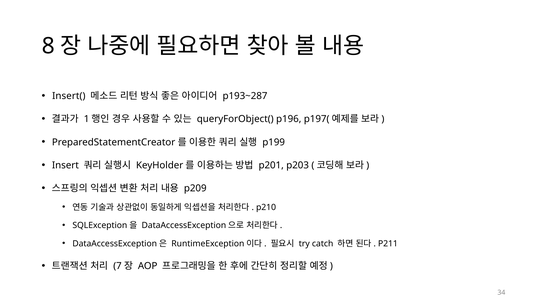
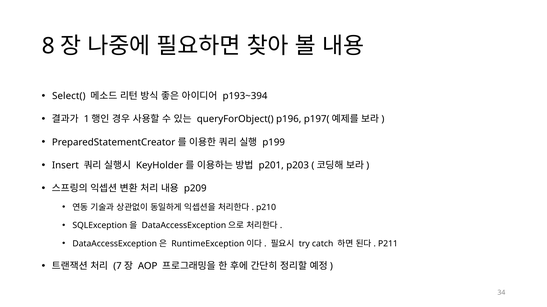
Insert(: Insert( -> Select( (69, 96)
p193~287: p193~287 -> p193~394 (245, 96)
